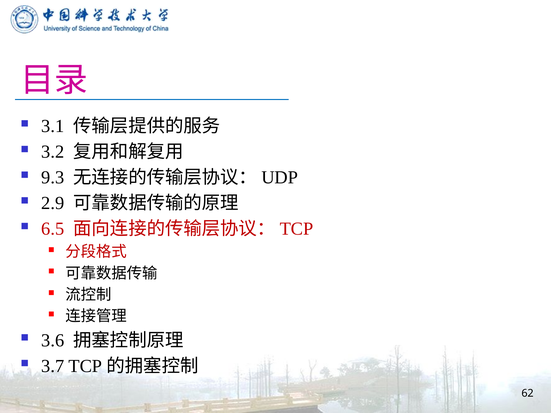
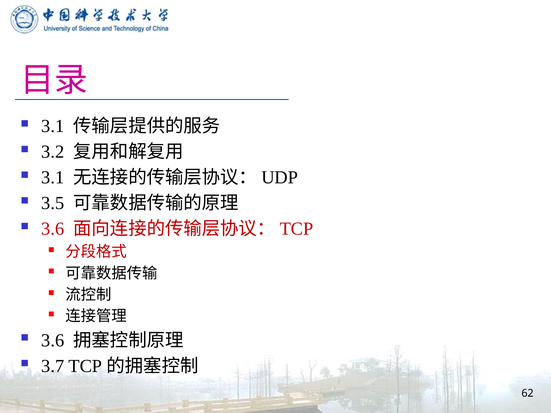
9.3: 9.3 -> 3.1 (53, 178)
2.9: 2.9 -> 3.5 (53, 203)
6.5: 6.5 -> 3.6 (53, 229)
